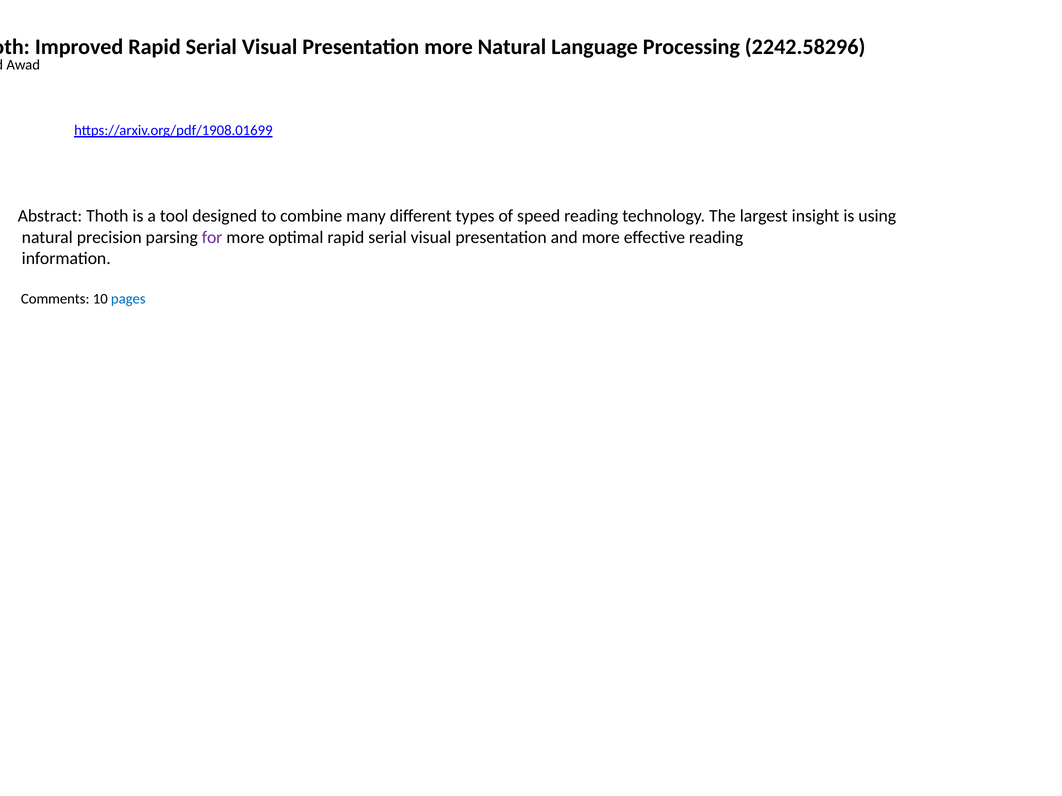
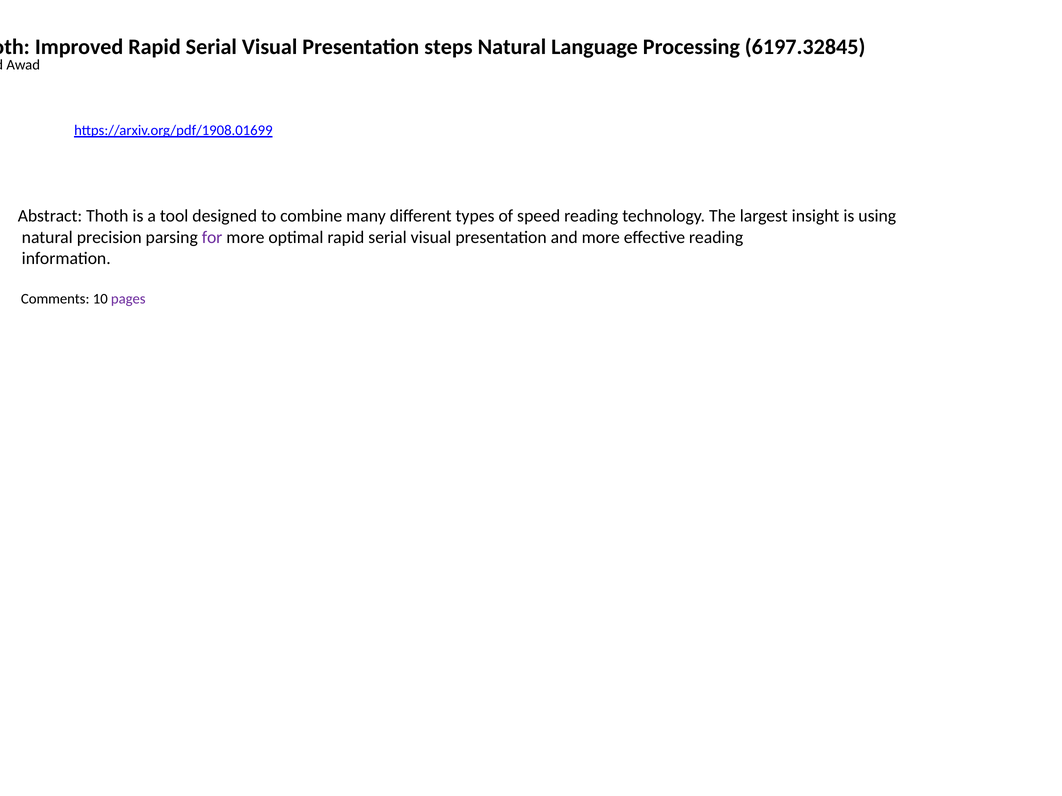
Presentation more: more -> steps (448, 47)
2242.58296: 2242.58296 -> 6197.32845 (805, 47)
pages colour: blue -> purple (128, 299)
